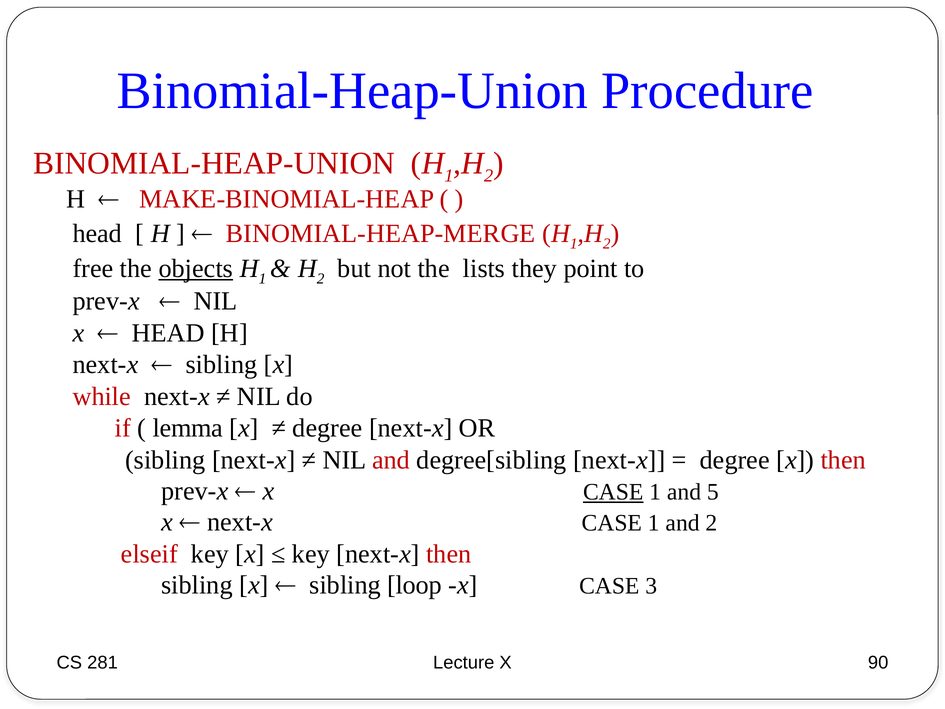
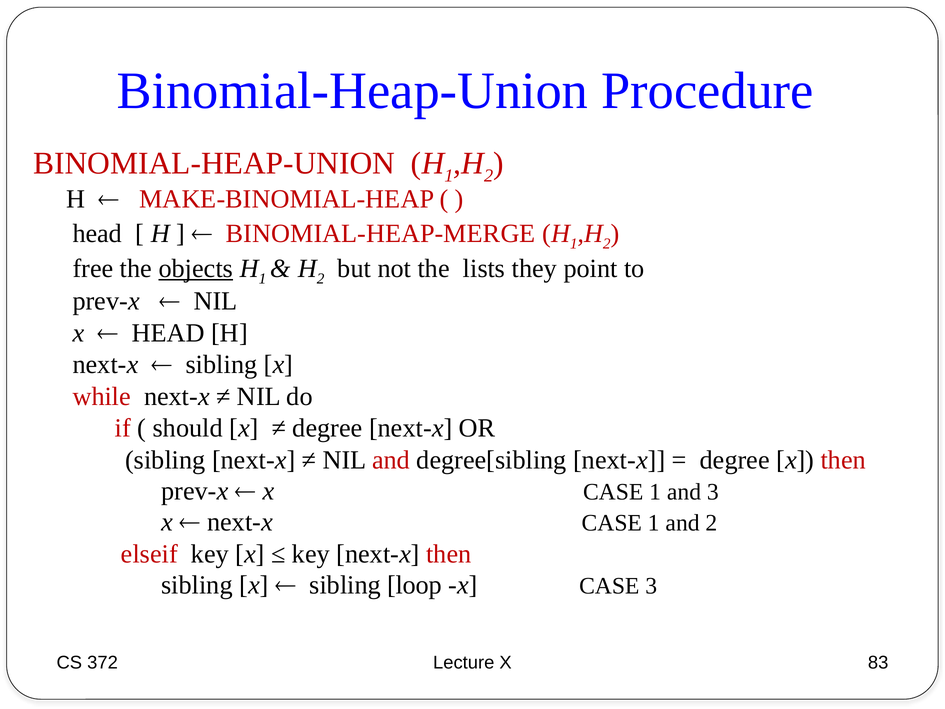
lemma: lemma -> should (188, 428)
CASE underline: present -> none (613, 492)
and 5: 5 -> 3 (713, 492)
281: 281 -> 372 (103, 663)
90: 90 -> 83 (878, 663)
